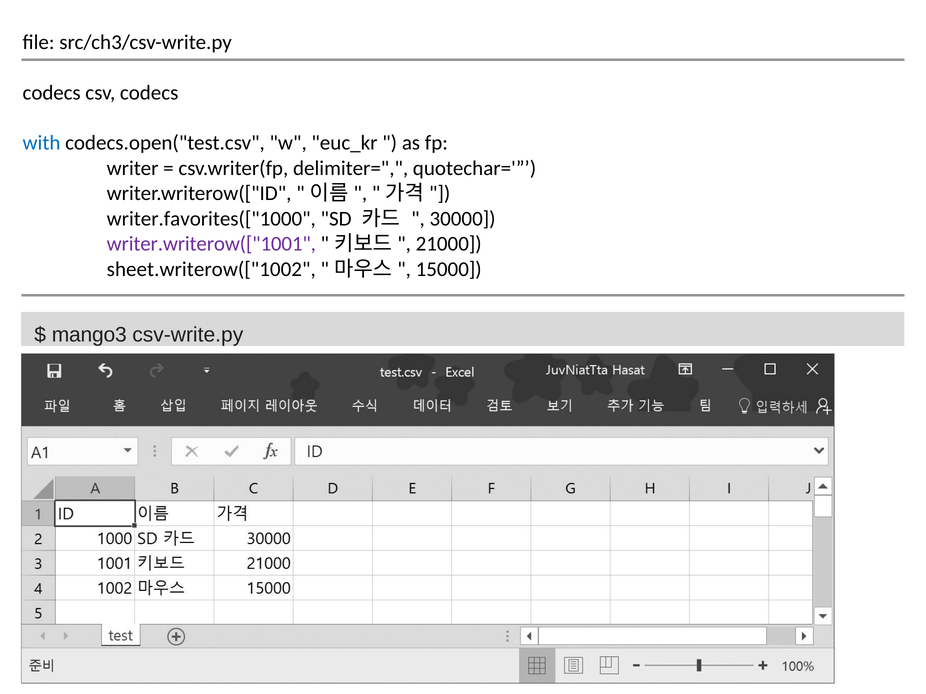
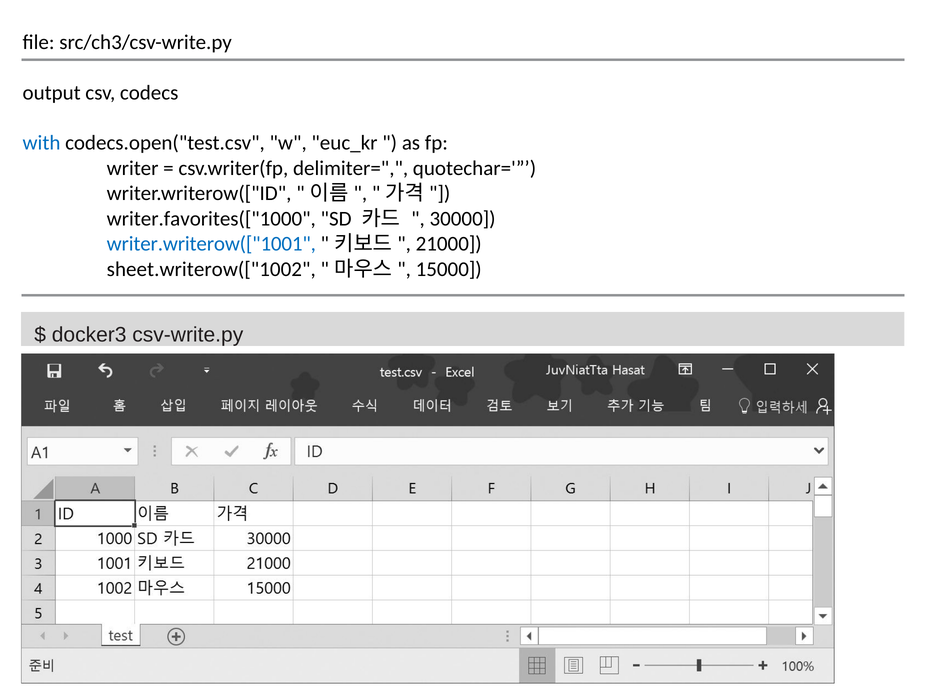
codecs: codecs -> output (52, 93)
writer.writerow(["1001 colour: purple -> blue (211, 244)
mango3: mango3 -> docker3 (89, 335)
